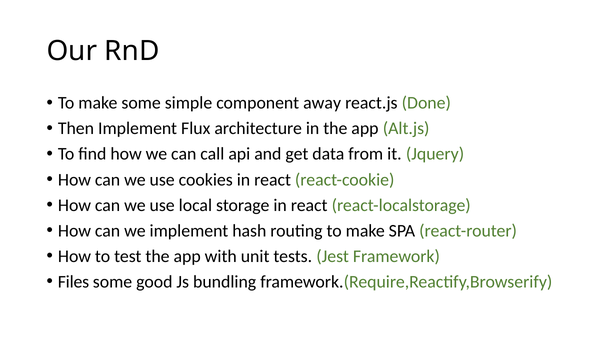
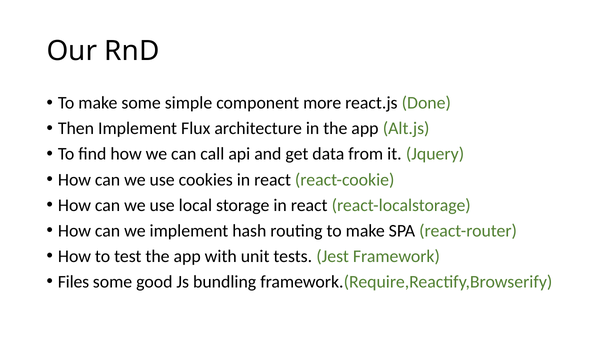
away: away -> more (322, 103)
